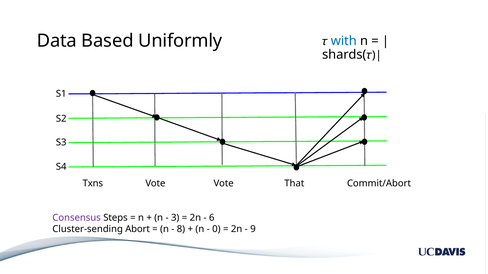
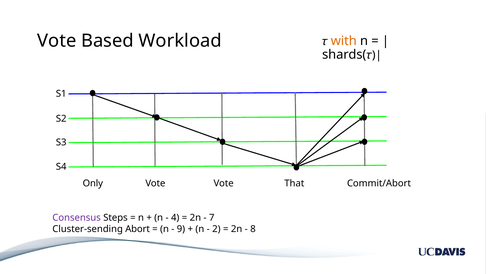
Data: Data -> Vote (57, 41)
Uniformly: Uniformly -> Workload (180, 41)
with colour: blue -> orange (344, 41)
Txns: Txns -> Only (93, 184)
3: 3 -> 4 (175, 218)
6: 6 -> 7 (212, 218)
8: 8 -> 9 (181, 229)
0: 0 -> 2 (216, 229)
9: 9 -> 8 (253, 229)
